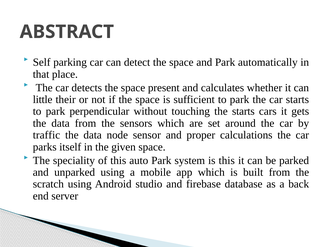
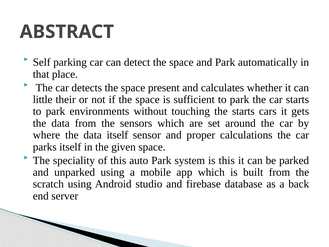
perpendicular: perpendicular -> environments (99, 111)
traffic: traffic -> where (46, 135)
data node: node -> itself (117, 135)
